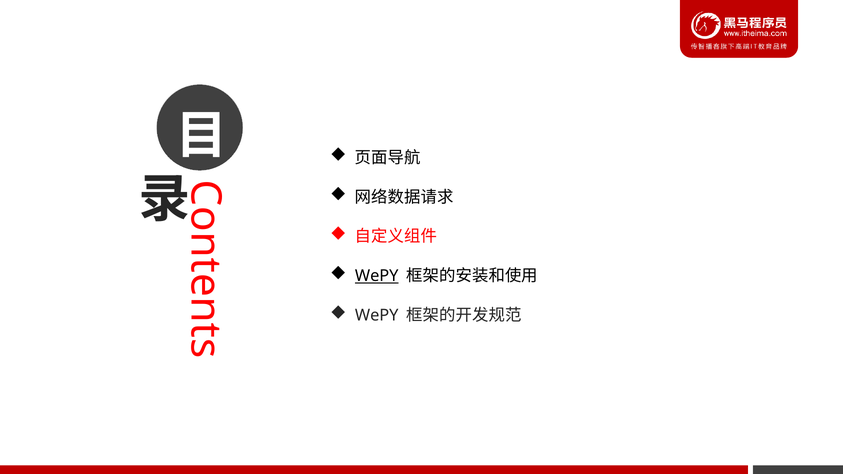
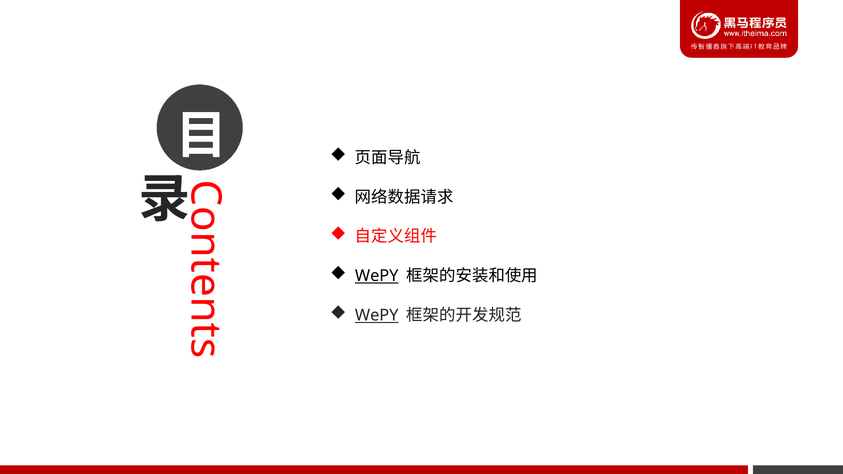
WePY underline: none -> present (377, 316)
